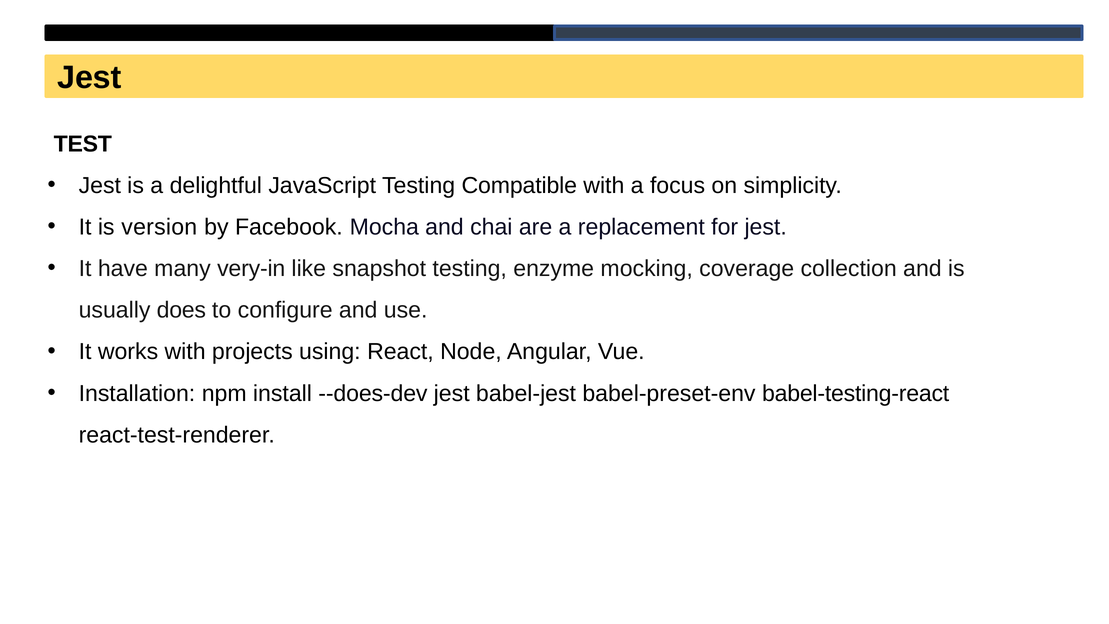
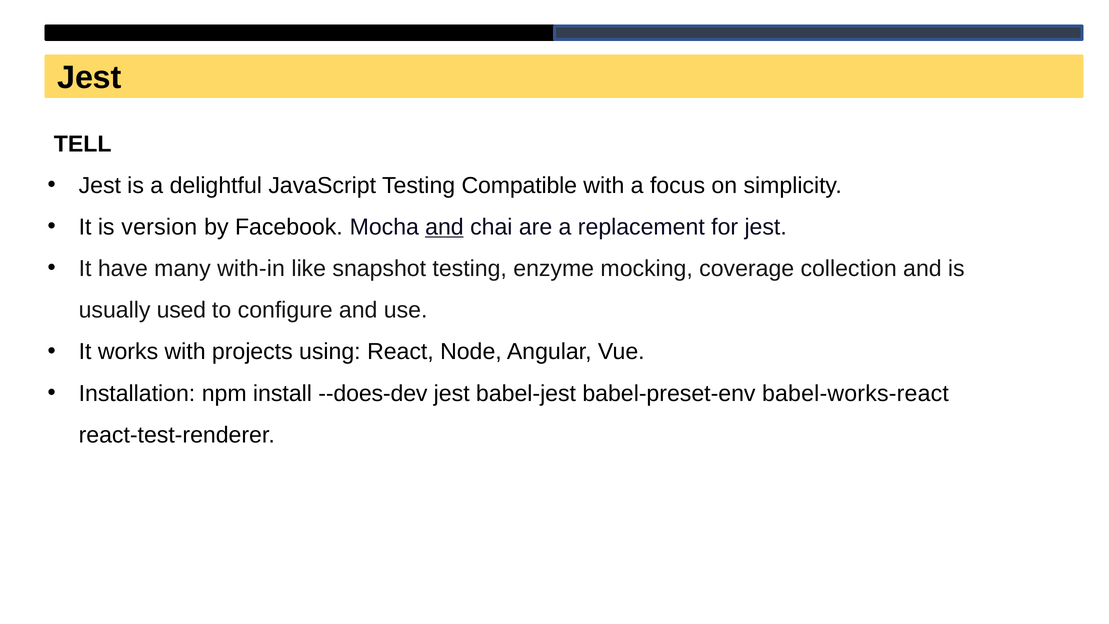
TEST: TEST -> TELL (83, 144)
and underline: none -> present (444, 227)
very-in: very-in -> with-in (251, 269)
does: does -> used (181, 310)
babel-testing-react: babel-testing-react -> babel-works-react (855, 393)
